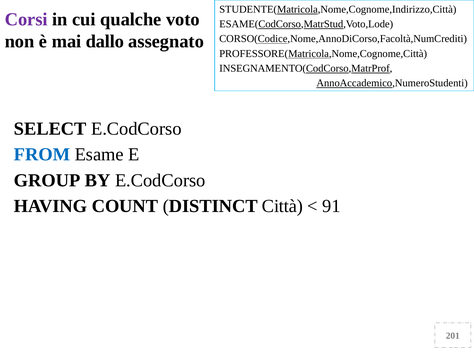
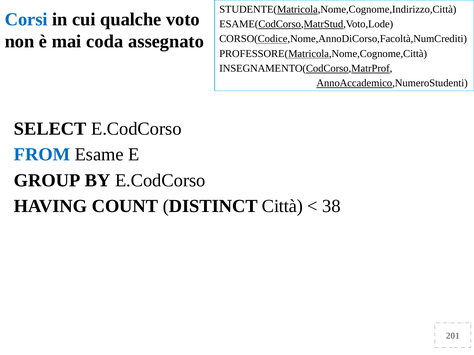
Corsi colour: purple -> blue (26, 19)
dallo: dallo -> coda (105, 42)
91: 91 -> 38 (331, 206)
